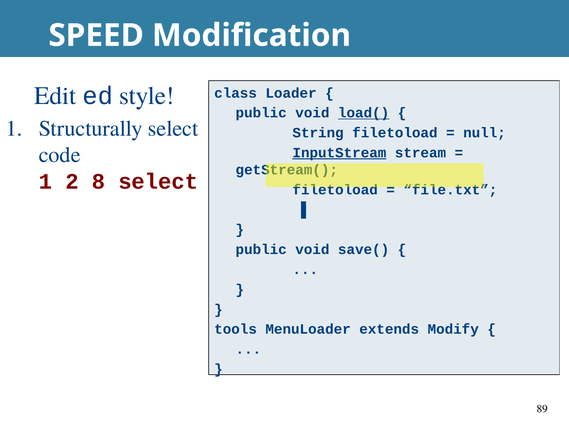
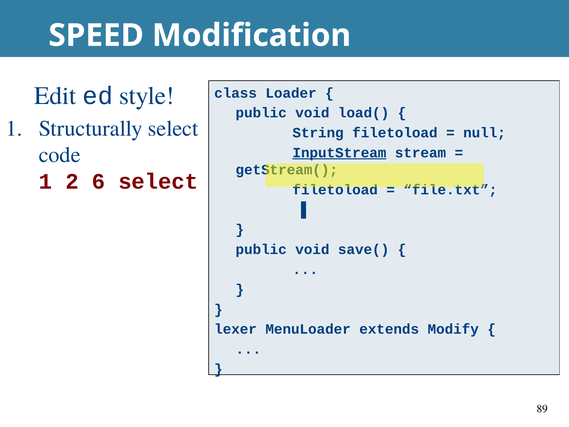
load( underline: present -> none (364, 113)
8: 8 -> 6 (99, 181)
tools: tools -> lexer (236, 329)
